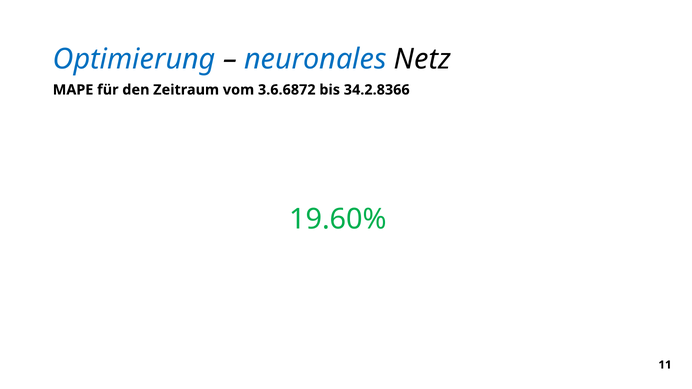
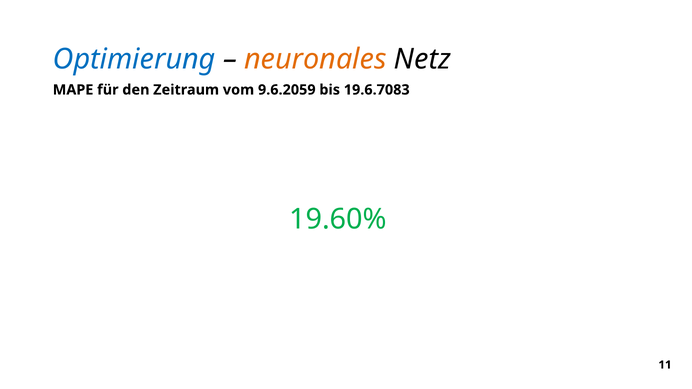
neuronales colour: blue -> orange (315, 59)
3.6.6872: 3.6.6872 -> 9.6.2059 (287, 90)
34.2.8366: 34.2.8366 -> 19.6.7083 (377, 90)
